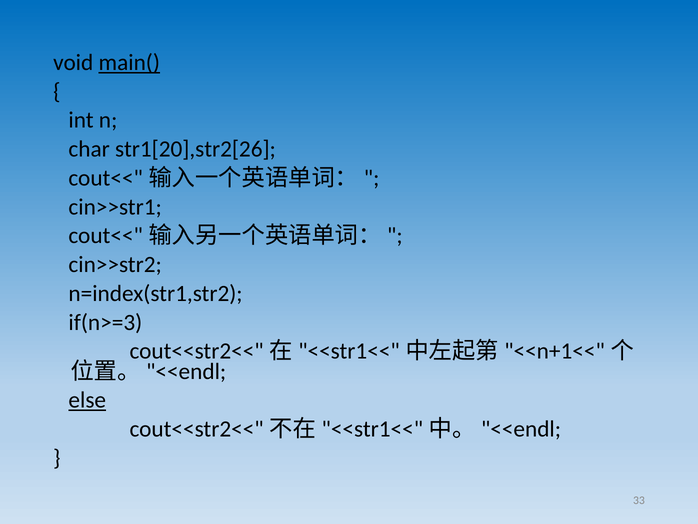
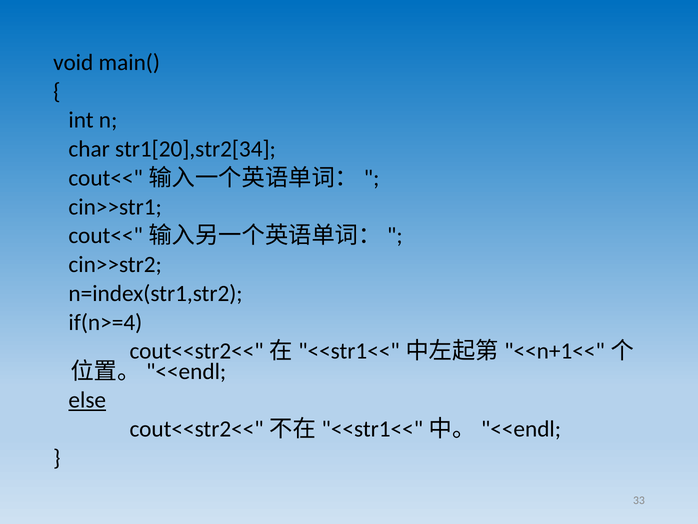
main( underline: present -> none (129, 63)
str1[20],str2[26: str1[20],str2[26 -> str1[20],str2[34 (195, 149)
if(n>=3: if(n>=3 -> if(n>=4 (105, 322)
